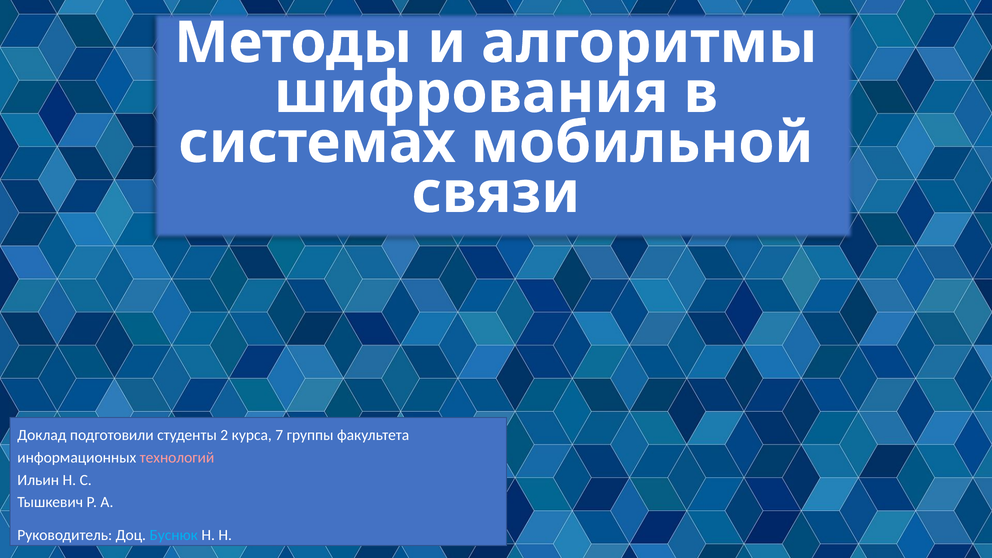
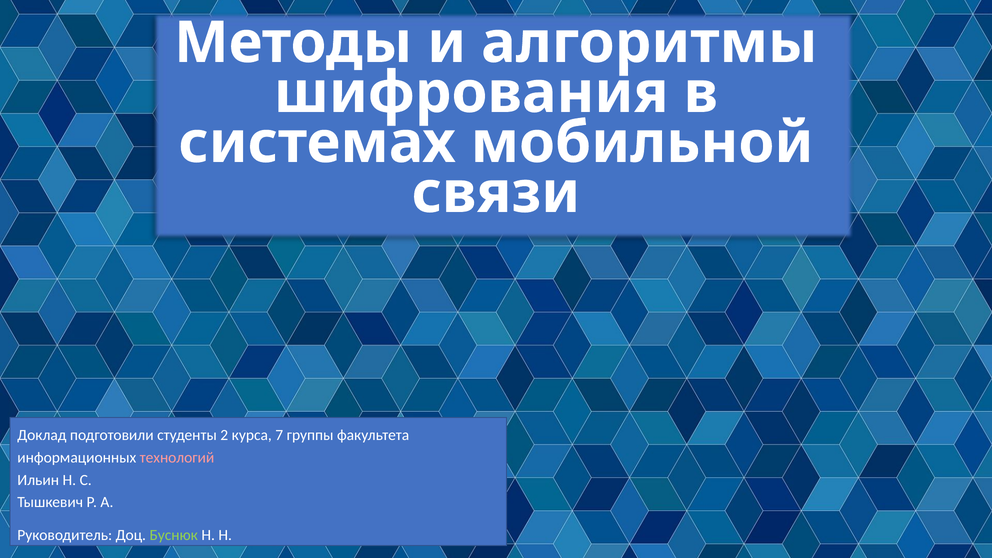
Буснюк colour: light blue -> light green (174, 535)
